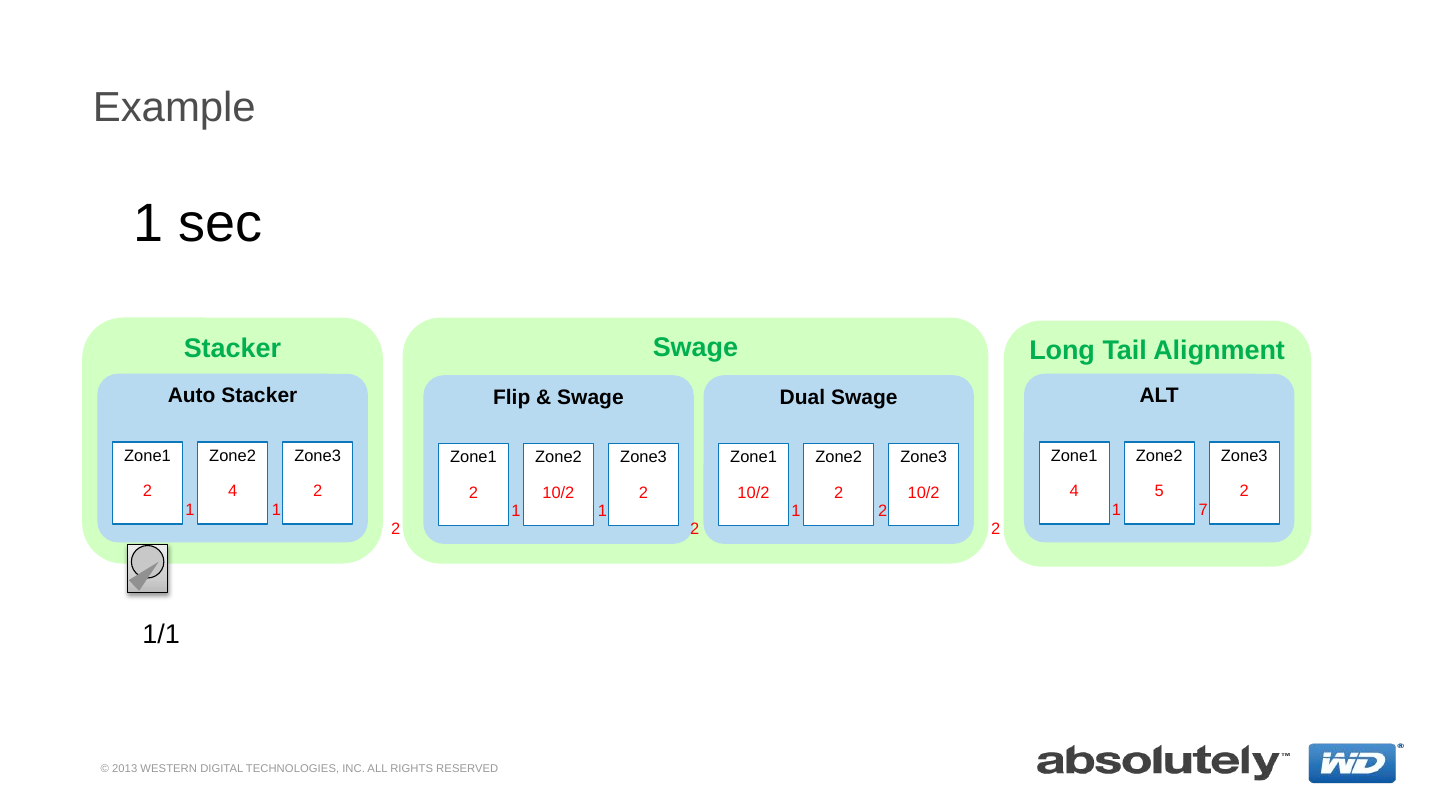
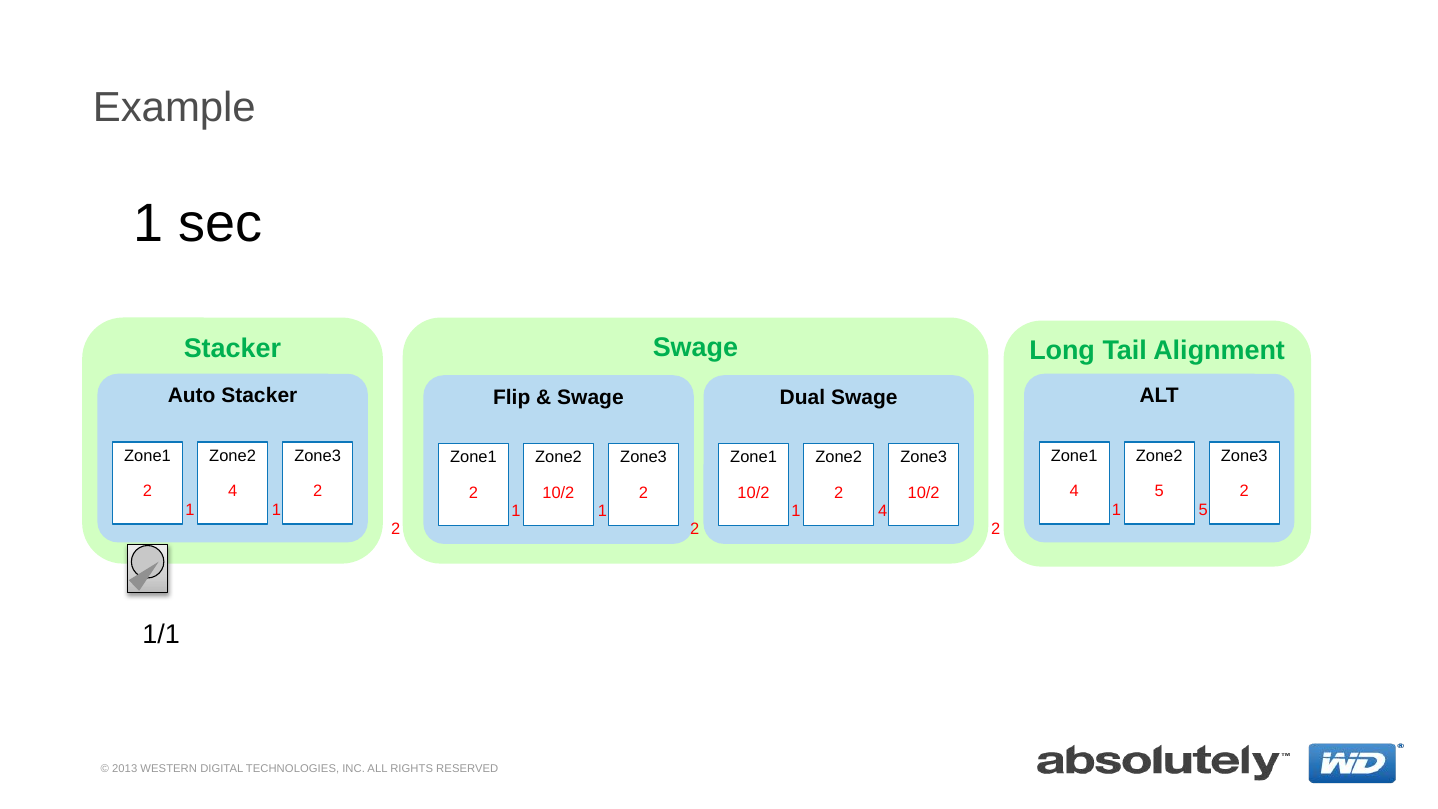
1 7: 7 -> 5 (1203, 510)
1 2: 2 -> 4 (883, 511)
